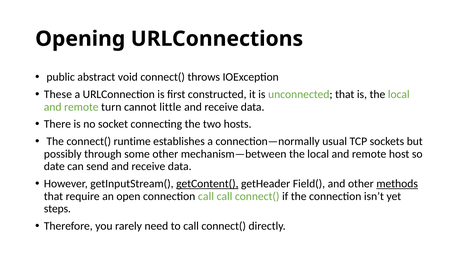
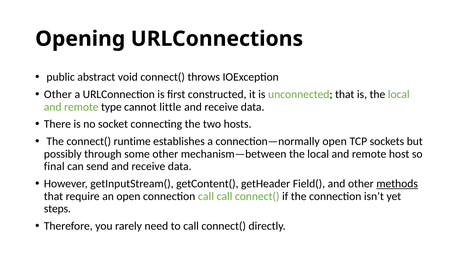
These: These -> Other (58, 94)
turn: turn -> type (111, 107)
connection—normally usual: usual -> open (335, 141)
date: date -> final (54, 166)
getContent( underline: present -> none (207, 184)
